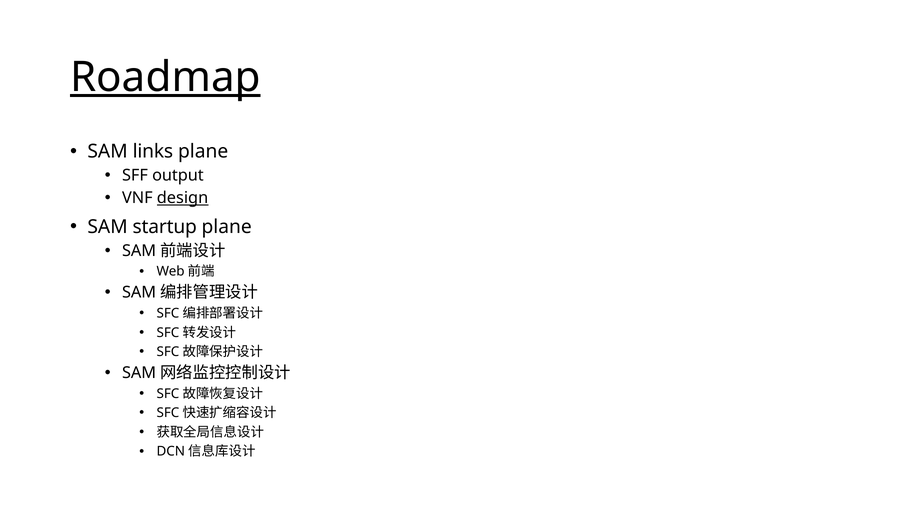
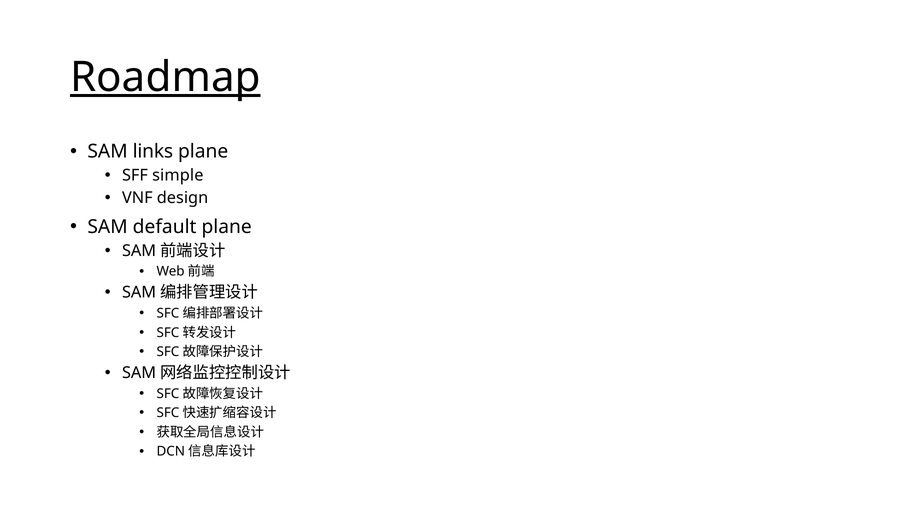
output: output -> simple (178, 176)
design underline: present -> none (183, 198)
startup: startup -> default (165, 227)
